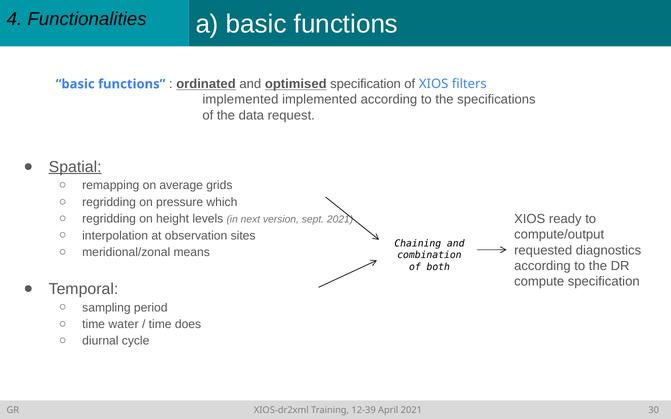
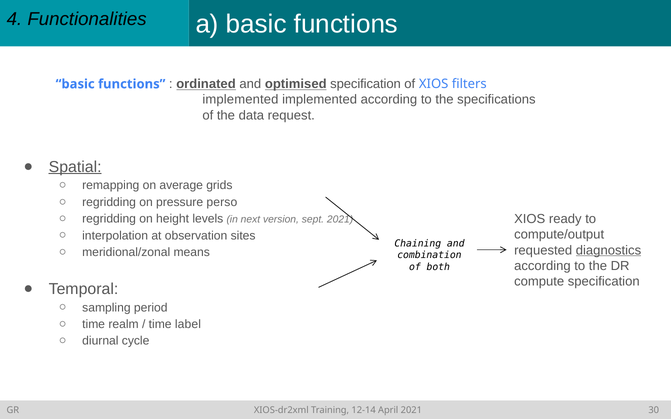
which: which -> perso (222, 202)
diagnostics underline: none -> present (608, 250)
water: water -> realm (124, 325)
does: does -> label (188, 325)
12-39: 12-39 -> 12-14 (364, 410)
